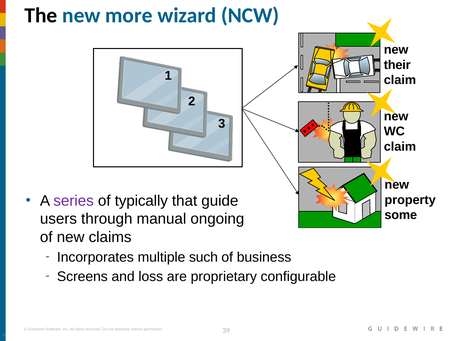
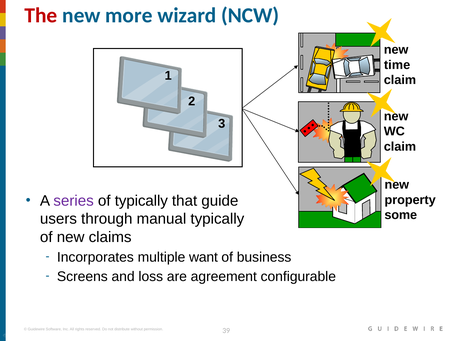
The colour: black -> red (41, 15)
their: their -> time (397, 65)
manual ongoing: ongoing -> typically (217, 219)
such: such -> want (203, 257)
proprietary: proprietary -> agreement (224, 276)
